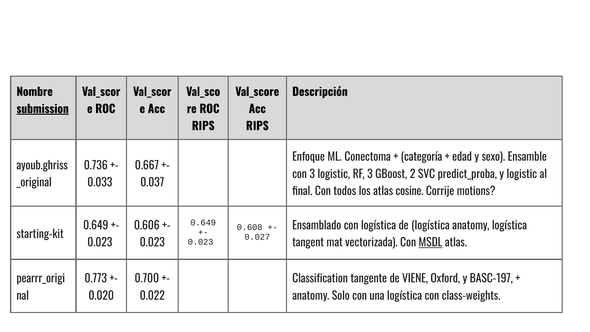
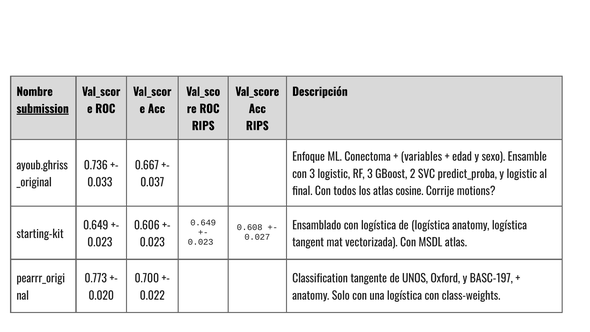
categoría: categoría -> variables (421, 157)
MSDL underline: present -> none (430, 243)
VIENE: VIENE -> UNOS (415, 279)
